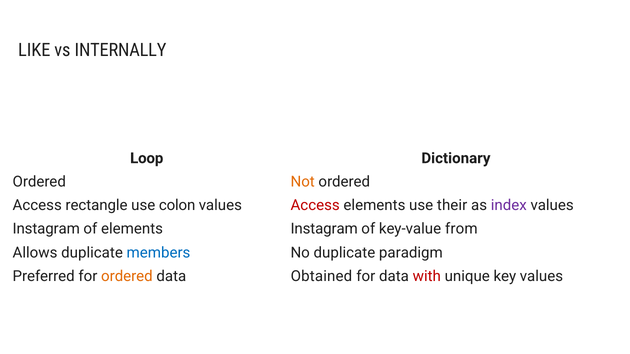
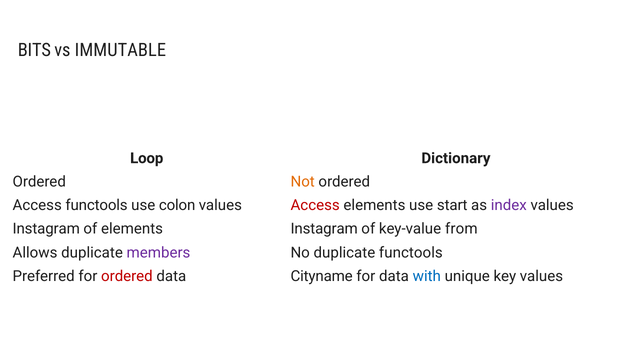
LIKE: LIKE -> BITS (34, 50)
INTERNALLY: INTERNALLY -> IMMUTABLE (120, 50)
Access rectangle: rectangle -> functools (97, 206)
their: their -> start (452, 206)
members colour: blue -> purple (159, 253)
duplicate paradigm: paradigm -> functools (411, 253)
ordered colour: orange -> red (127, 276)
Obtained: Obtained -> Cityname (322, 276)
with colour: red -> blue (427, 276)
